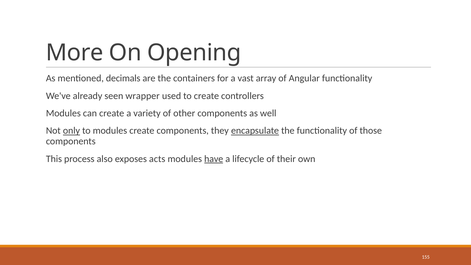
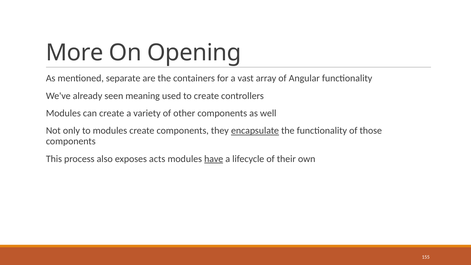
decimals: decimals -> separate (123, 78)
wrapper: wrapper -> meaning (143, 96)
only underline: present -> none (71, 131)
